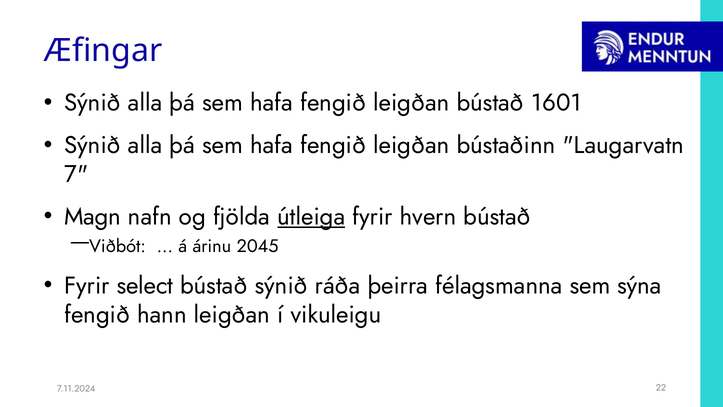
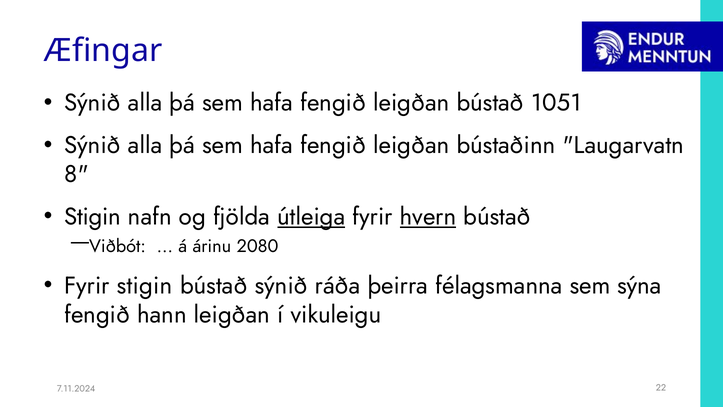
1601: 1601 -> 1051 (556, 103)
7: 7 -> 8 (76, 174)
Magn: Magn -> Stigin (93, 217)
hvern underline: none -> present (428, 217)
2045: 2045 -> 2080 (258, 246)
Fyrir select: select -> stigin (145, 285)
